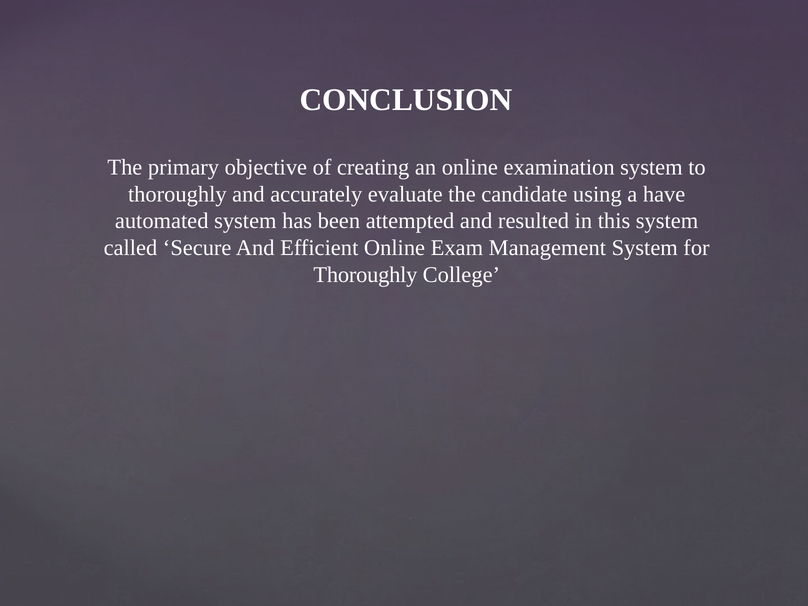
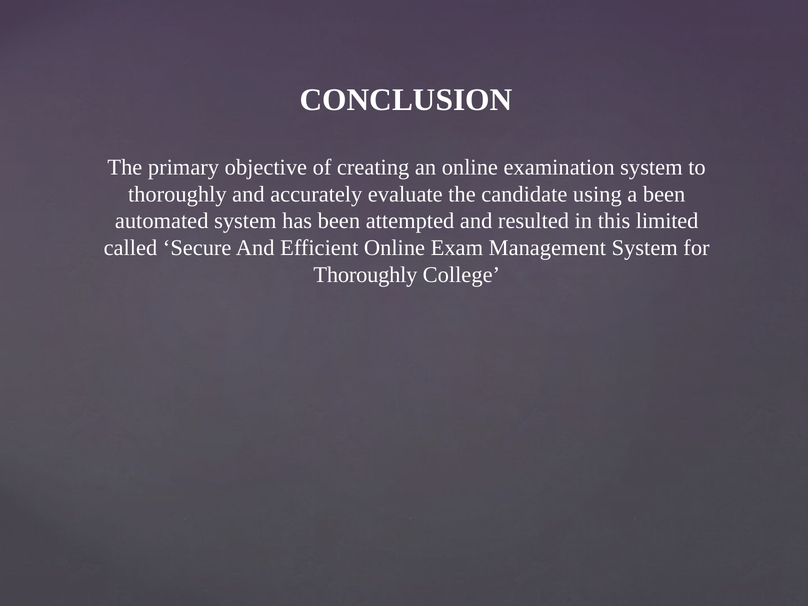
a have: have -> been (664, 194)
this system: system -> limited (667, 221)
